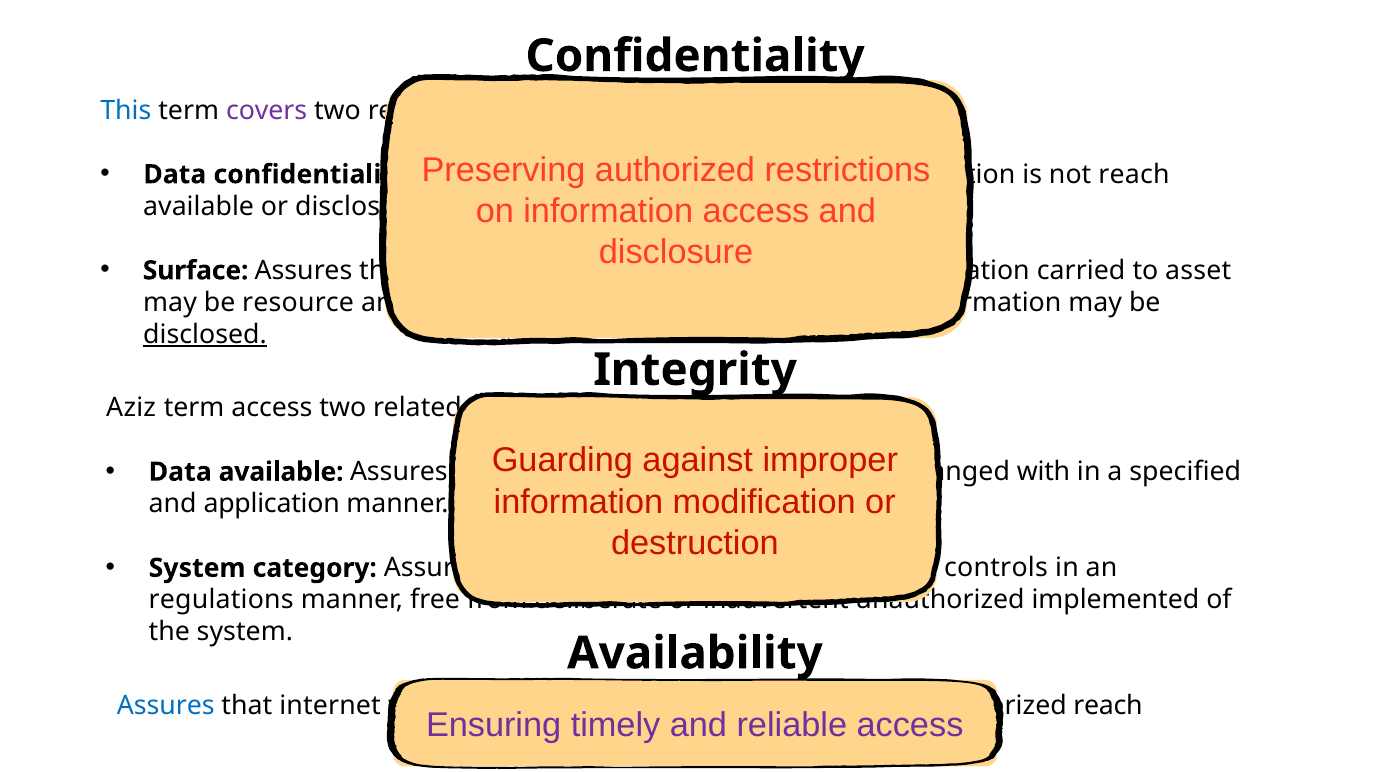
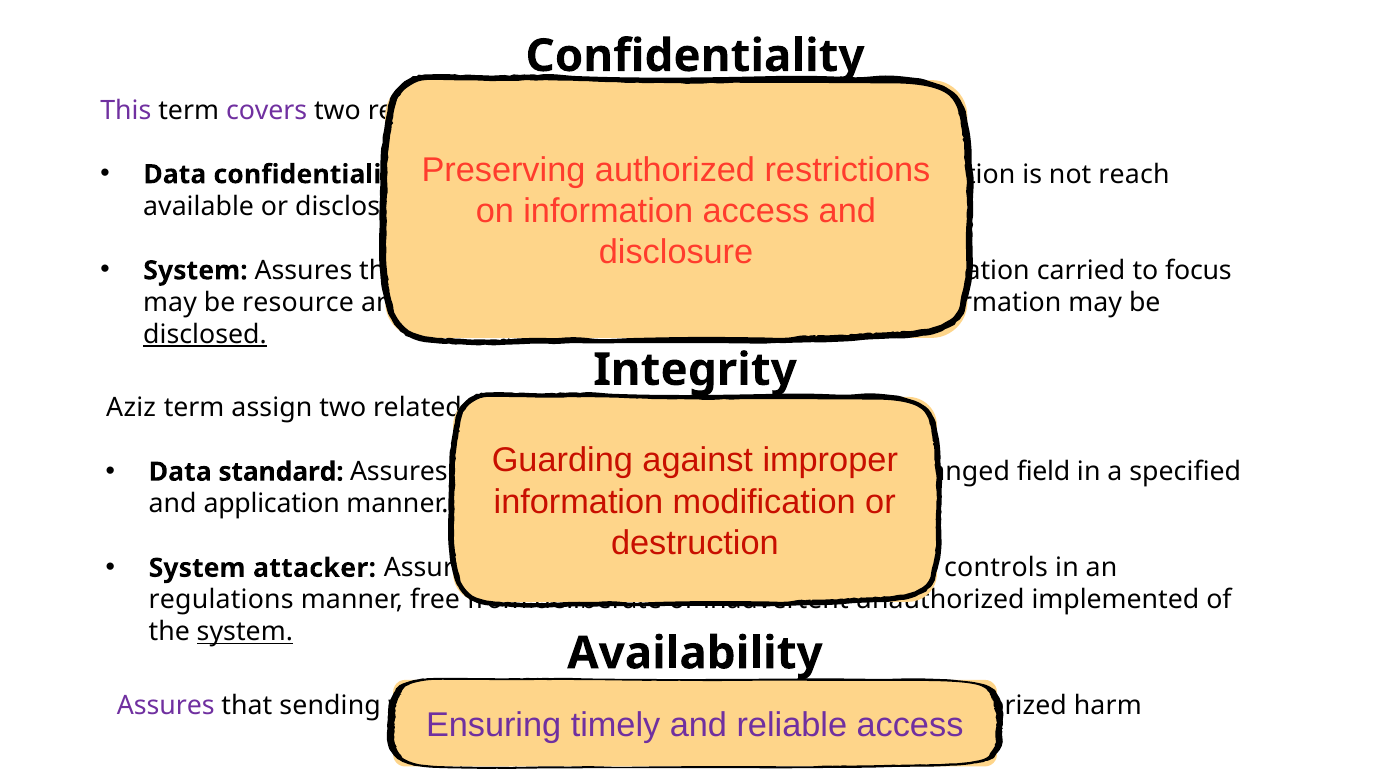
This colour: blue -> purple (126, 110)
Surface: Surface -> System (195, 271)
asset: asset -> focus (1198, 271)
term access: access -> assign (272, 408)
Data available: available -> standard (281, 472)
with: with -> field (1044, 472)
category: category -> attacker (315, 568)
system underline: none -> present (245, 632)
Assures colour: blue -> purple (166, 706)
internet: internet -> sending (330, 706)
reach: reach -> harm (1108, 706)
